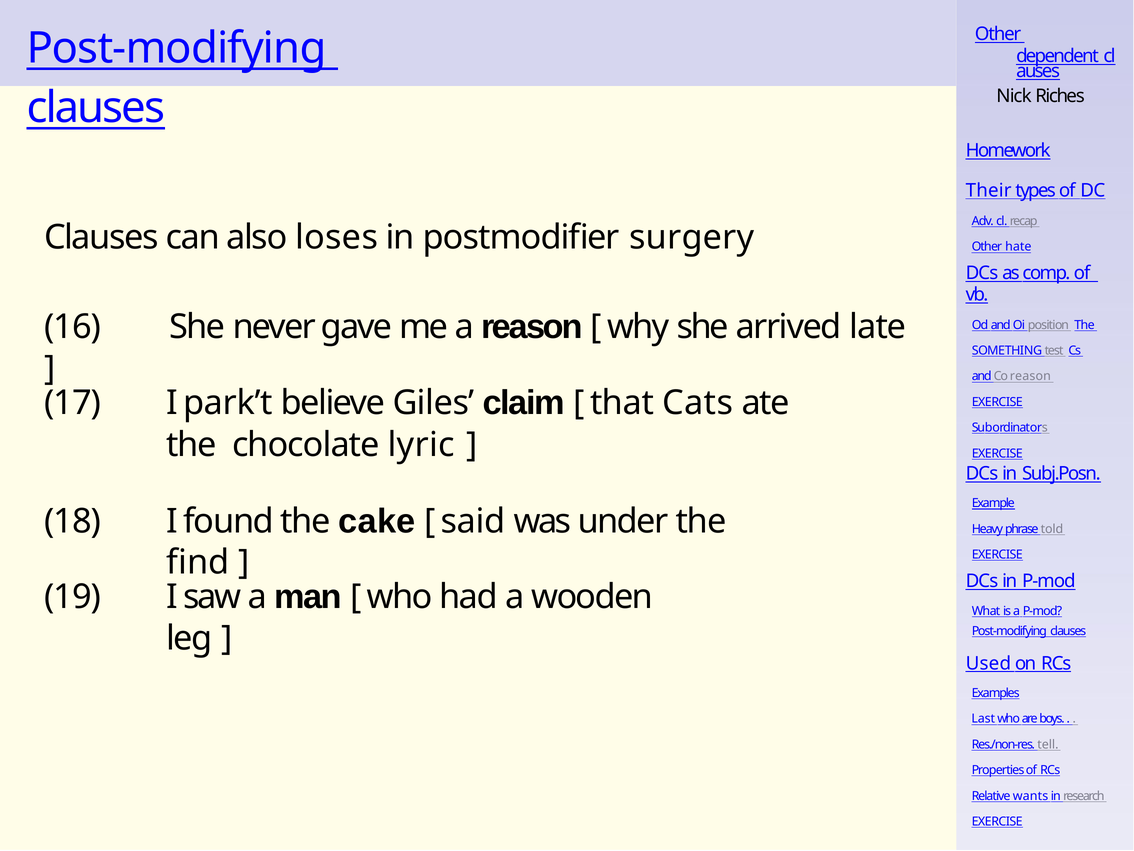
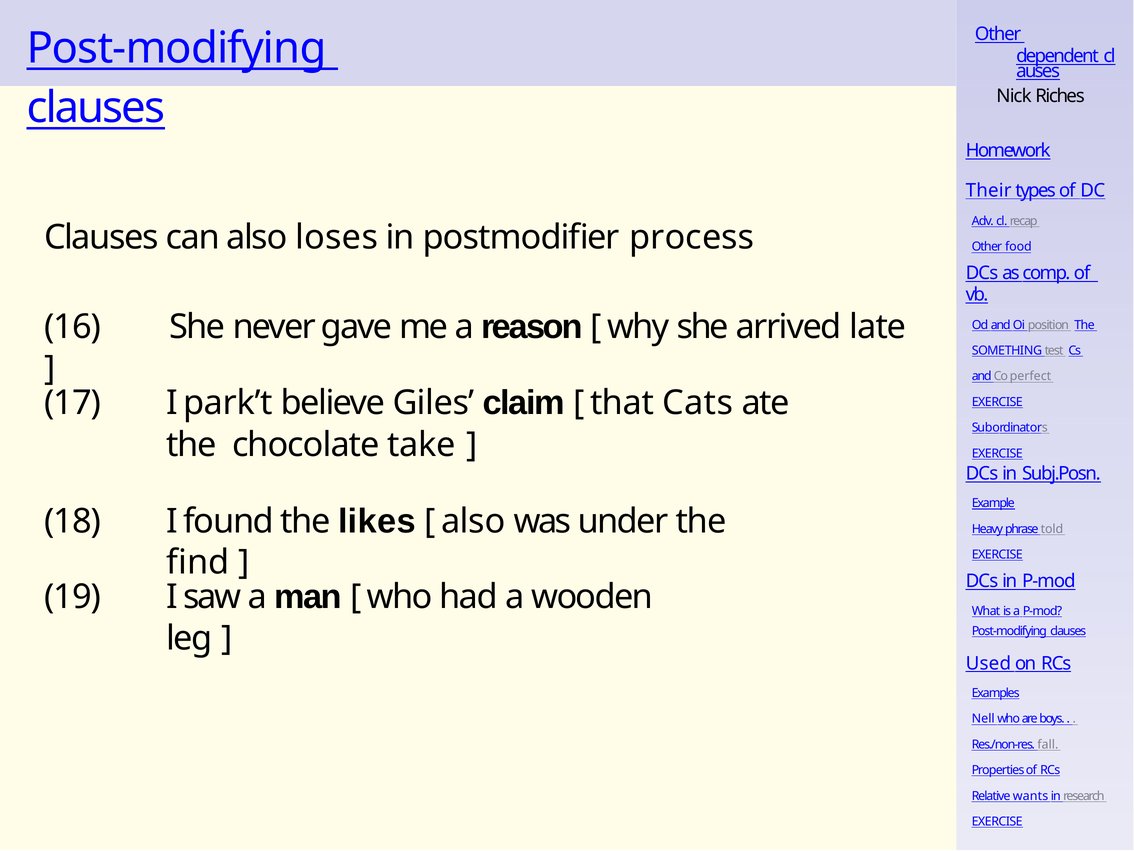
surgery: surgery -> process (692, 237)
hate: hate -> food (1018, 247)
Co reason: reason -> perfect (1030, 376)
lyric: lyric -> take (422, 445)
cake: cake -> likes (377, 521)
said: said -> also (473, 521)
Last: Last -> Nell (983, 719)
tell: tell -> fall (1048, 745)
